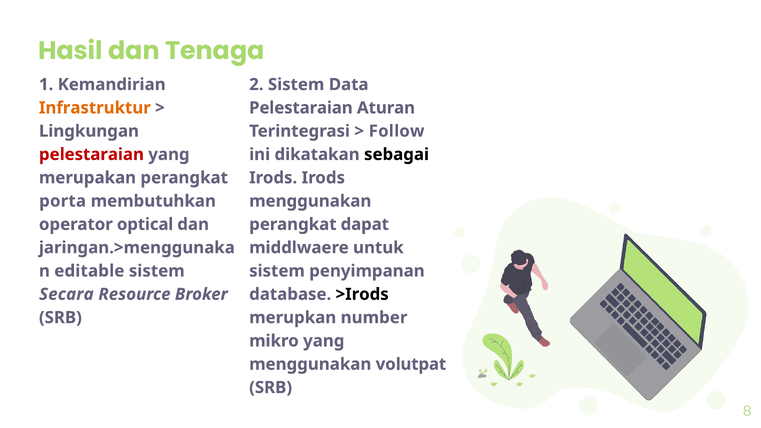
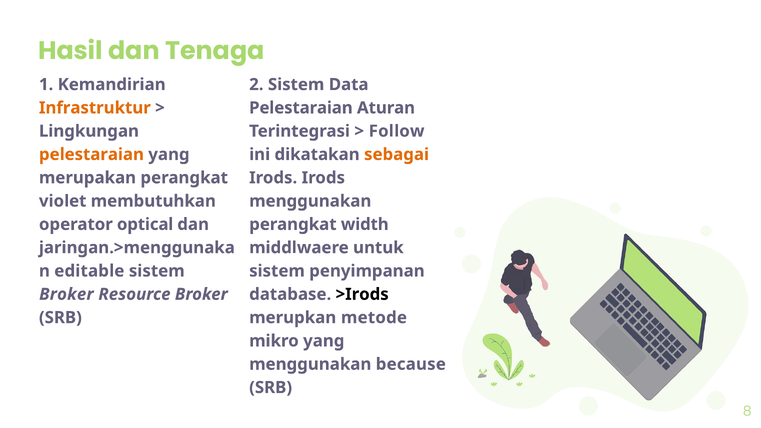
pelestaraian colour: red -> orange (91, 154)
sebagai colour: black -> orange (397, 154)
porta: porta -> violet (63, 201)
dapat: dapat -> width (365, 224)
Secara: Secara -> Broker (66, 294)
number: number -> metode (374, 318)
volutpat: volutpat -> because (411, 364)
